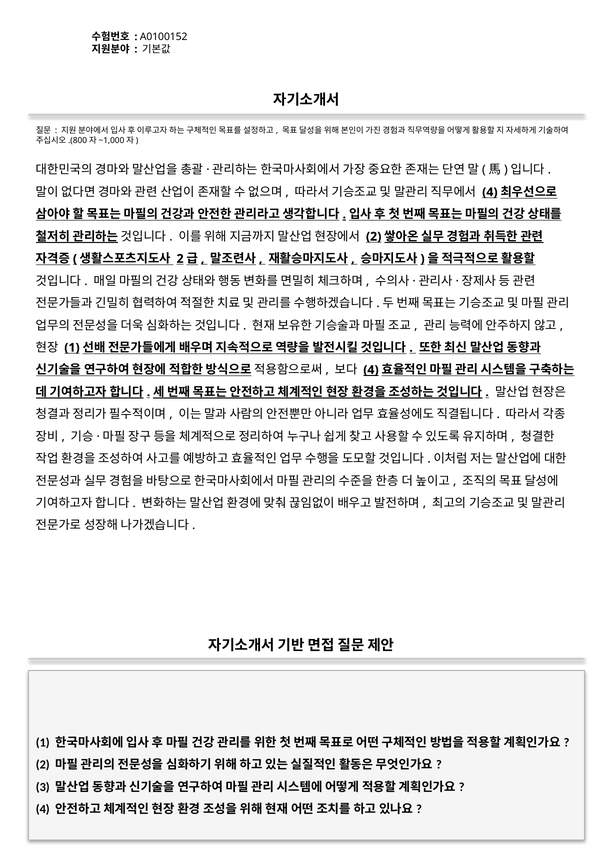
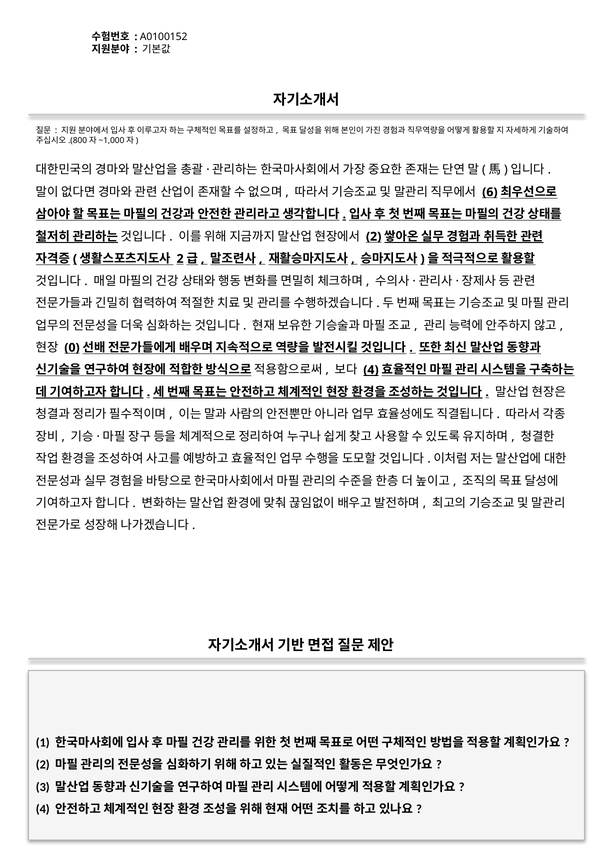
4: 4 -> 6 (490, 192)
1: 1 -> 0 (72, 348)
